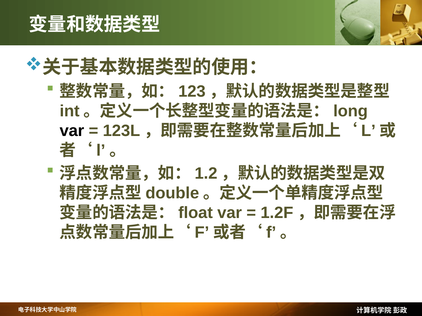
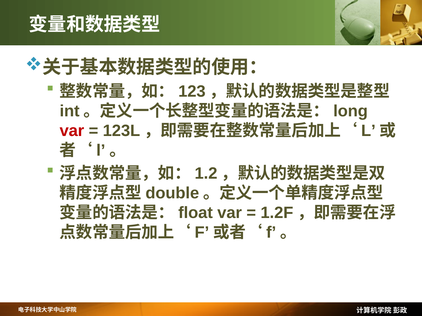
var colour: black -> red (72, 131)
